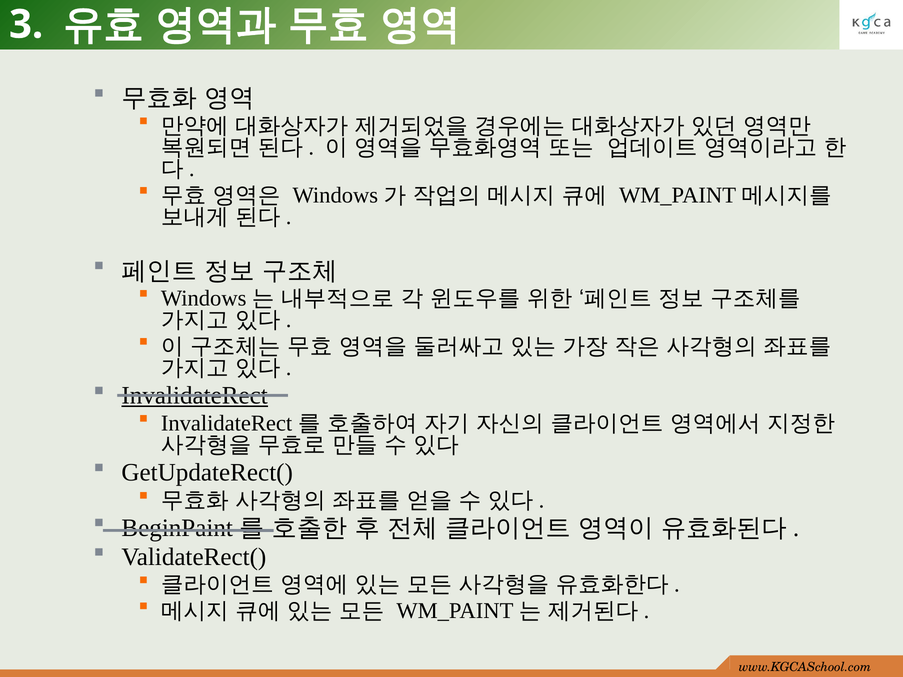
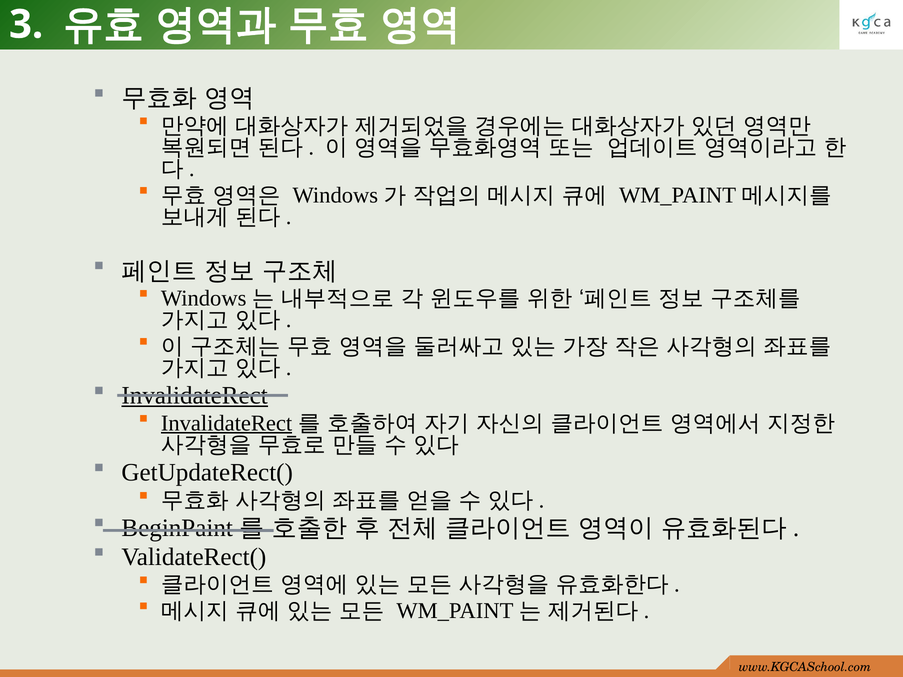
InvalidateRect underline: none -> present (227, 423)
